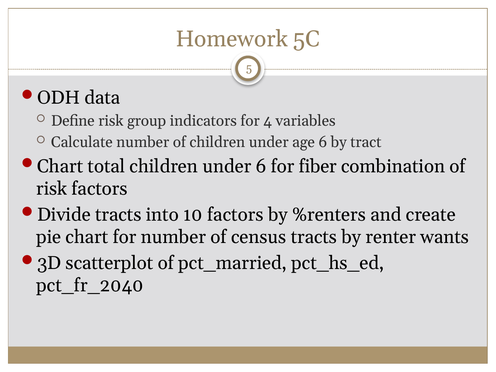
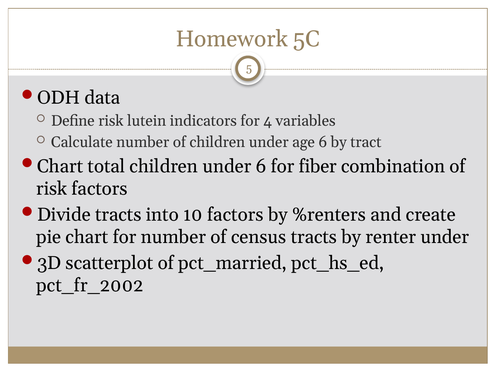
group: group -> lutein (147, 121)
renter wants: wants -> under (445, 237)
pct_fr_2040: pct_fr_2040 -> pct_fr_2002 (90, 285)
